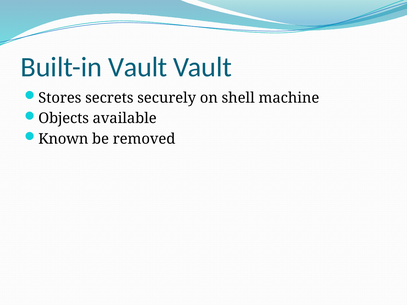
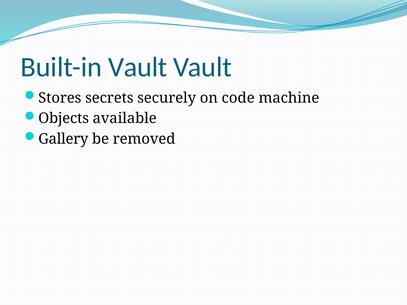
shell: shell -> code (238, 98)
Known: Known -> Gallery (63, 139)
